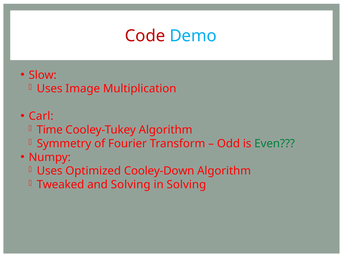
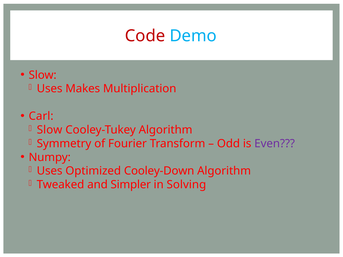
Image: Image -> Makes (83, 89)
Time: Time -> Slow (50, 130)
Even colour: green -> purple (275, 144)
and Solving: Solving -> Simpler (131, 185)
